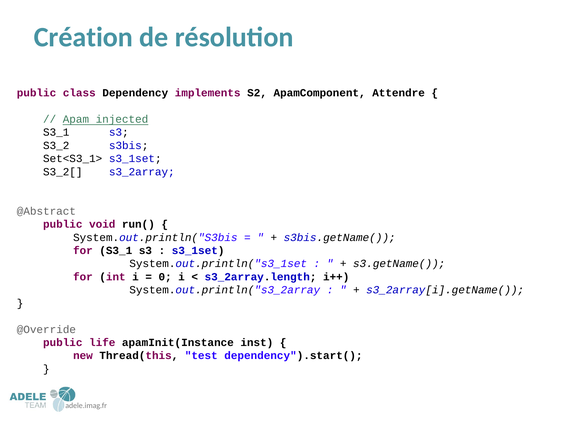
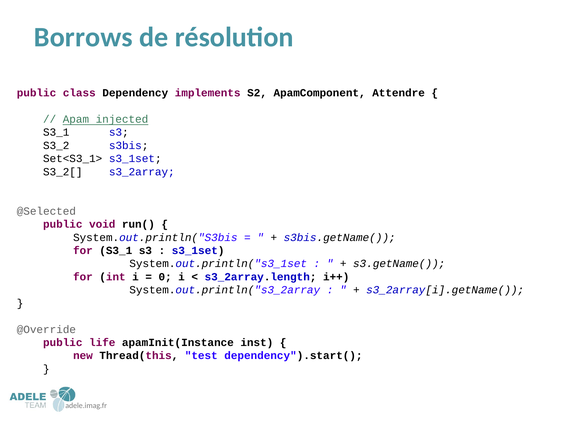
Création: Création -> Borrows (83, 37)
@Abstract: @Abstract -> @Selected (46, 211)
